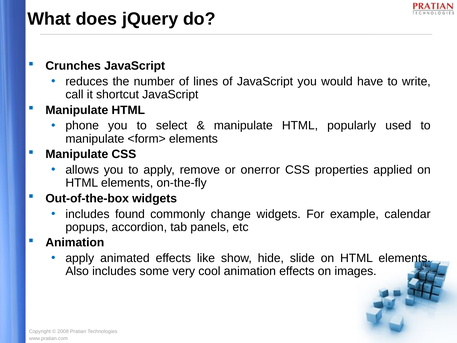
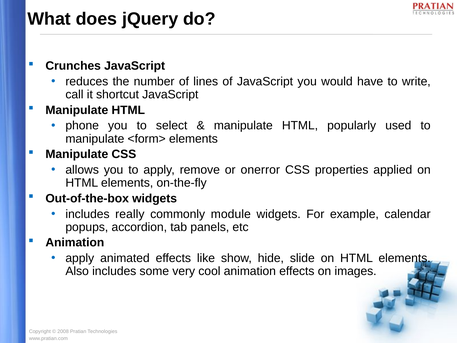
found: found -> really (130, 214)
change: change -> module (231, 214)
